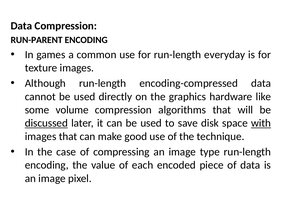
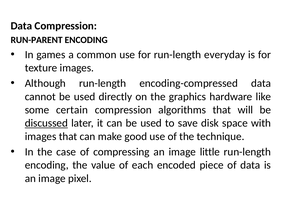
volume: volume -> certain (72, 110)
with underline: present -> none (261, 123)
type: type -> little (210, 152)
